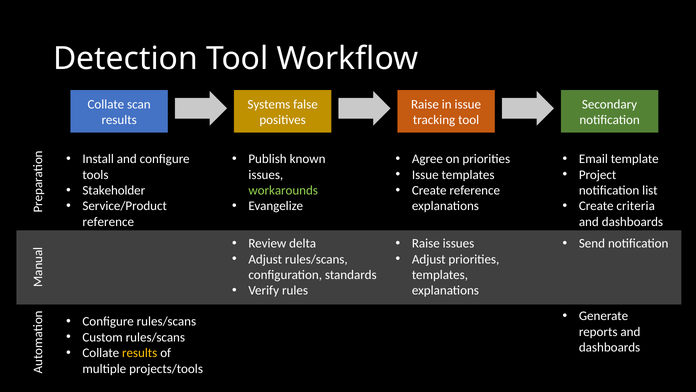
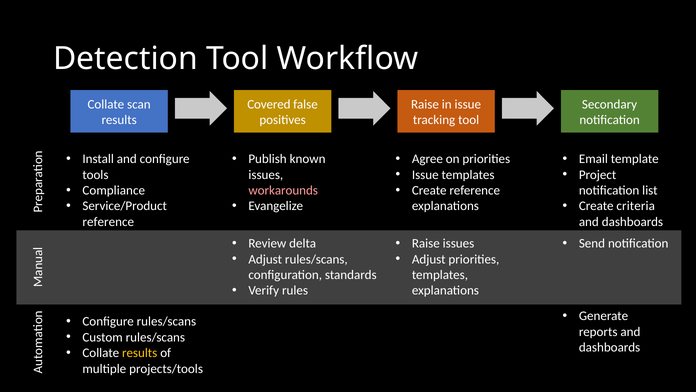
Systems: Systems -> Covered (269, 104)
Stakeholder: Stakeholder -> Compliance (114, 190)
workarounds colour: light green -> pink (283, 190)
